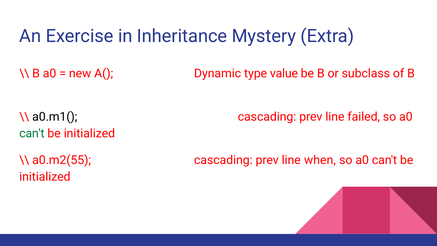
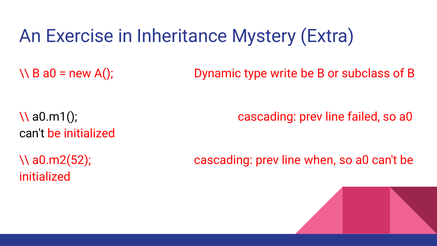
value: value -> write (284, 73)
can't colour: green -> black (32, 133)
a0.m2(55: a0.m2(55 -> a0.m2(52 (62, 160)
